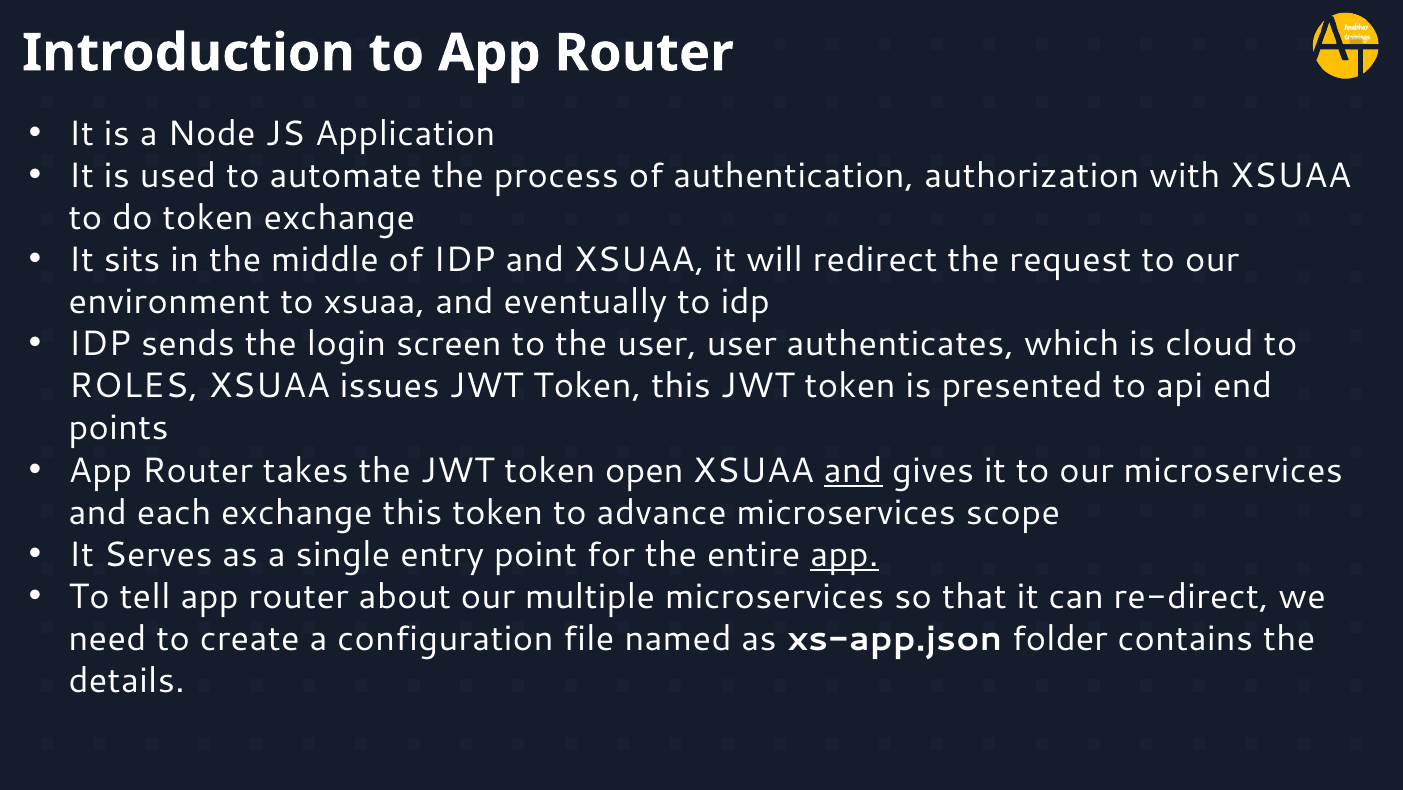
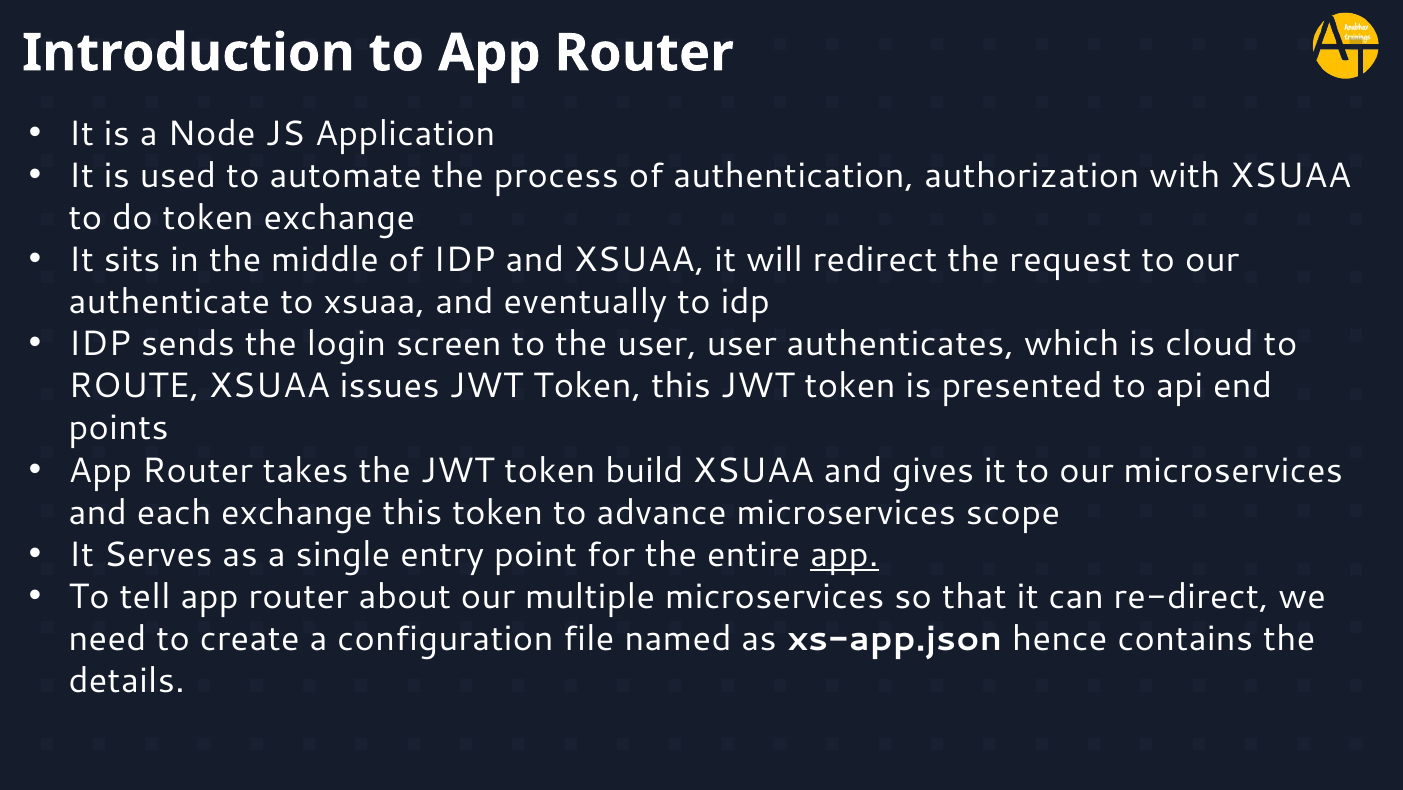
environment: environment -> authenticate (169, 302)
ROLES: ROLES -> ROUTE (134, 386)
open: open -> build (644, 470)
and underline: present -> none (853, 470)
folder: folder -> hence (1060, 639)
